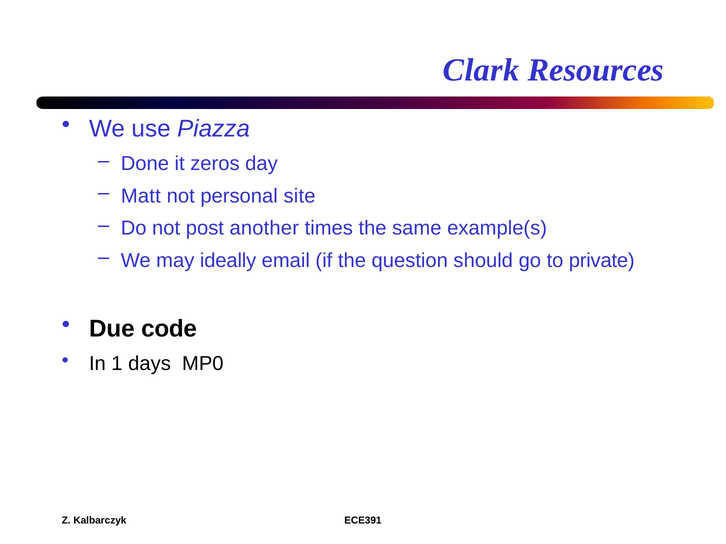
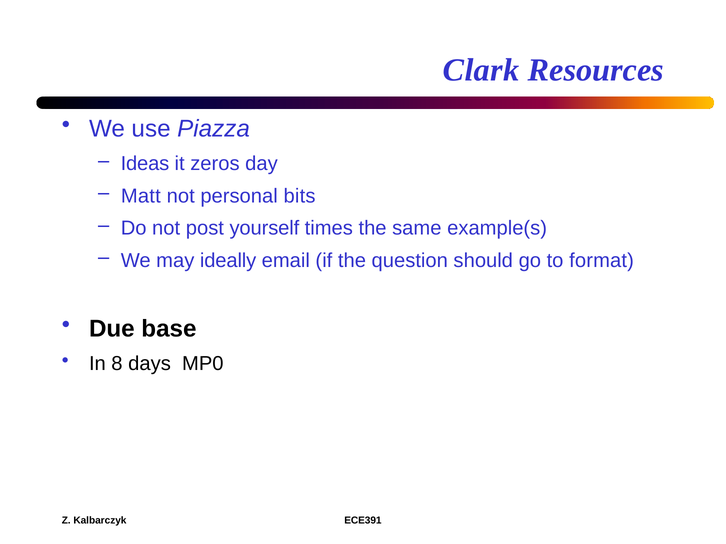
Done: Done -> Ideas (145, 164)
site: site -> bits (300, 196)
another: another -> yourself (264, 229)
private: private -> format (602, 261)
code: code -> base (169, 329)
1: 1 -> 8 (117, 364)
